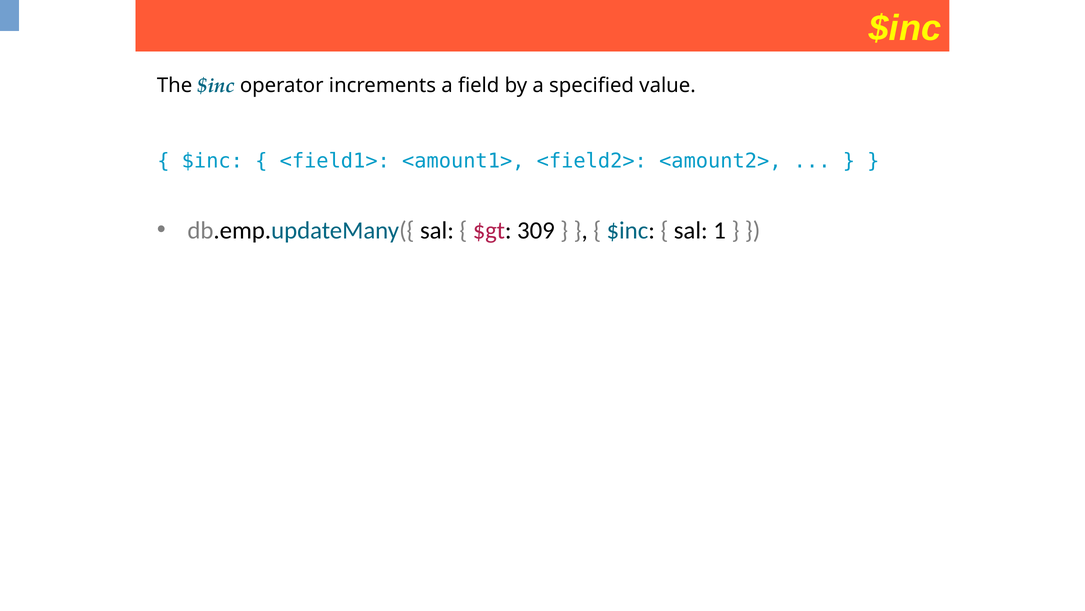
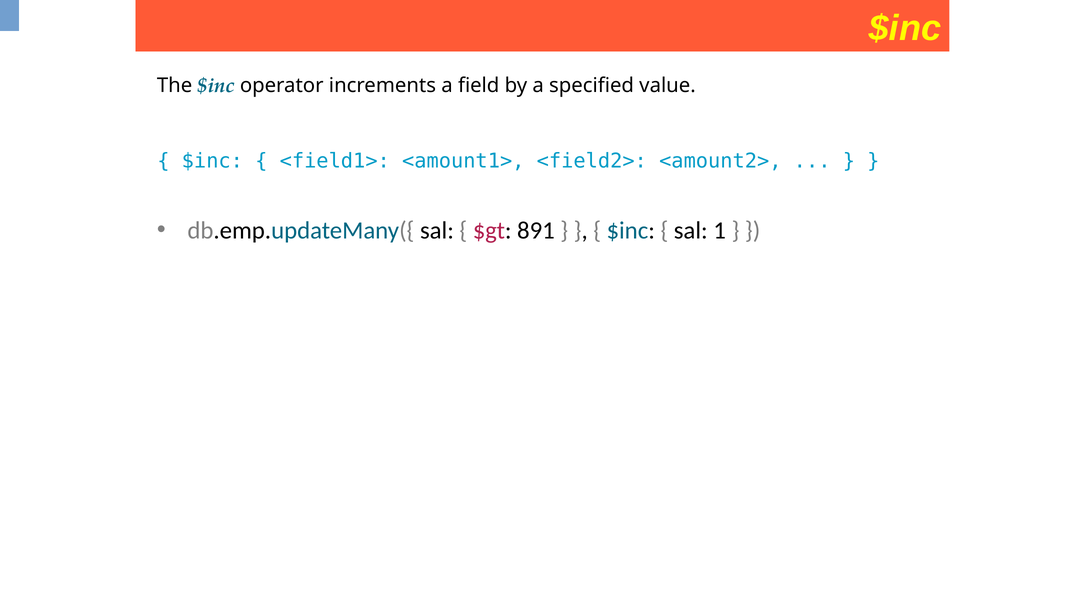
309: 309 -> 891 (536, 230)
